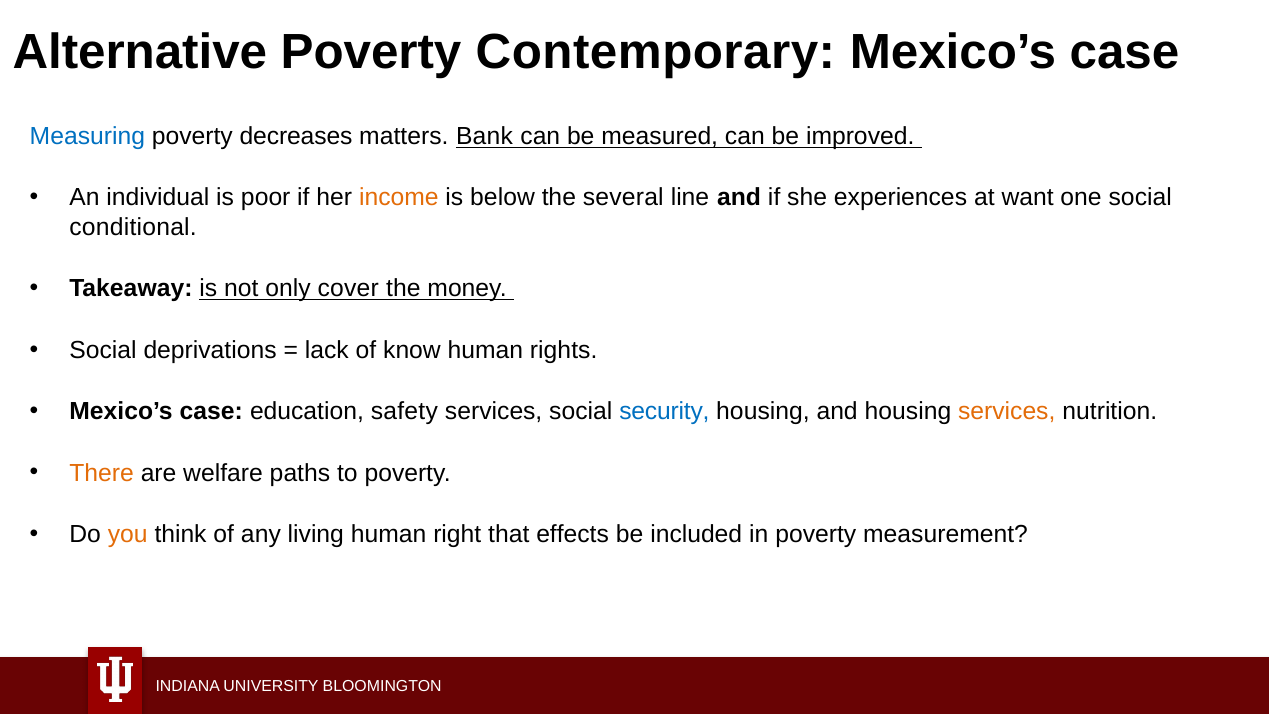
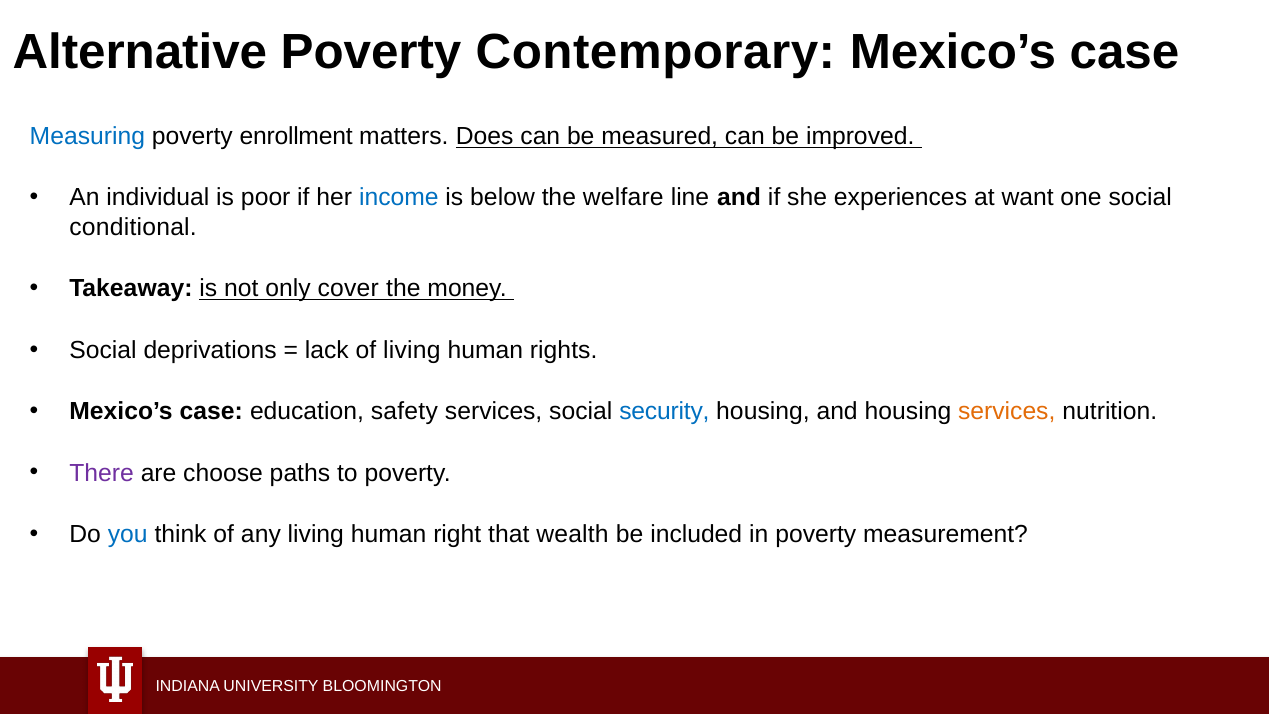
decreases: decreases -> enrollment (296, 136)
Bank: Bank -> Does (485, 136)
income colour: orange -> blue (399, 198)
several: several -> welfare (623, 198)
of know: know -> living (412, 350)
There colour: orange -> purple (102, 473)
welfare: welfare -> choose (223, 473)
you colour: orange -> blue (128, 534)
effects: effects -> wealth (572, 534)
